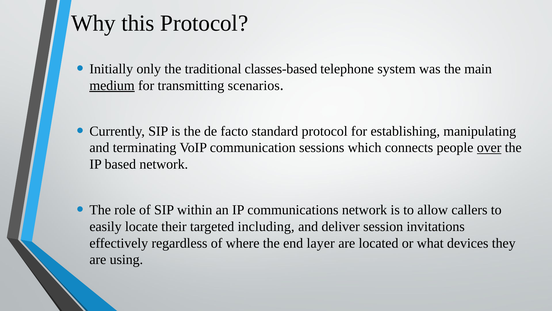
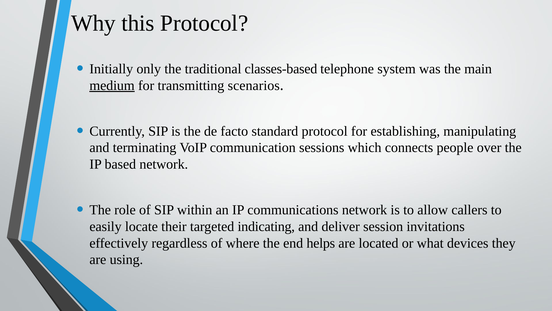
over underline: present -> none (489, 148)
including: including -> indicating (266, 226)
layer: layer -> helps (321, 243)
